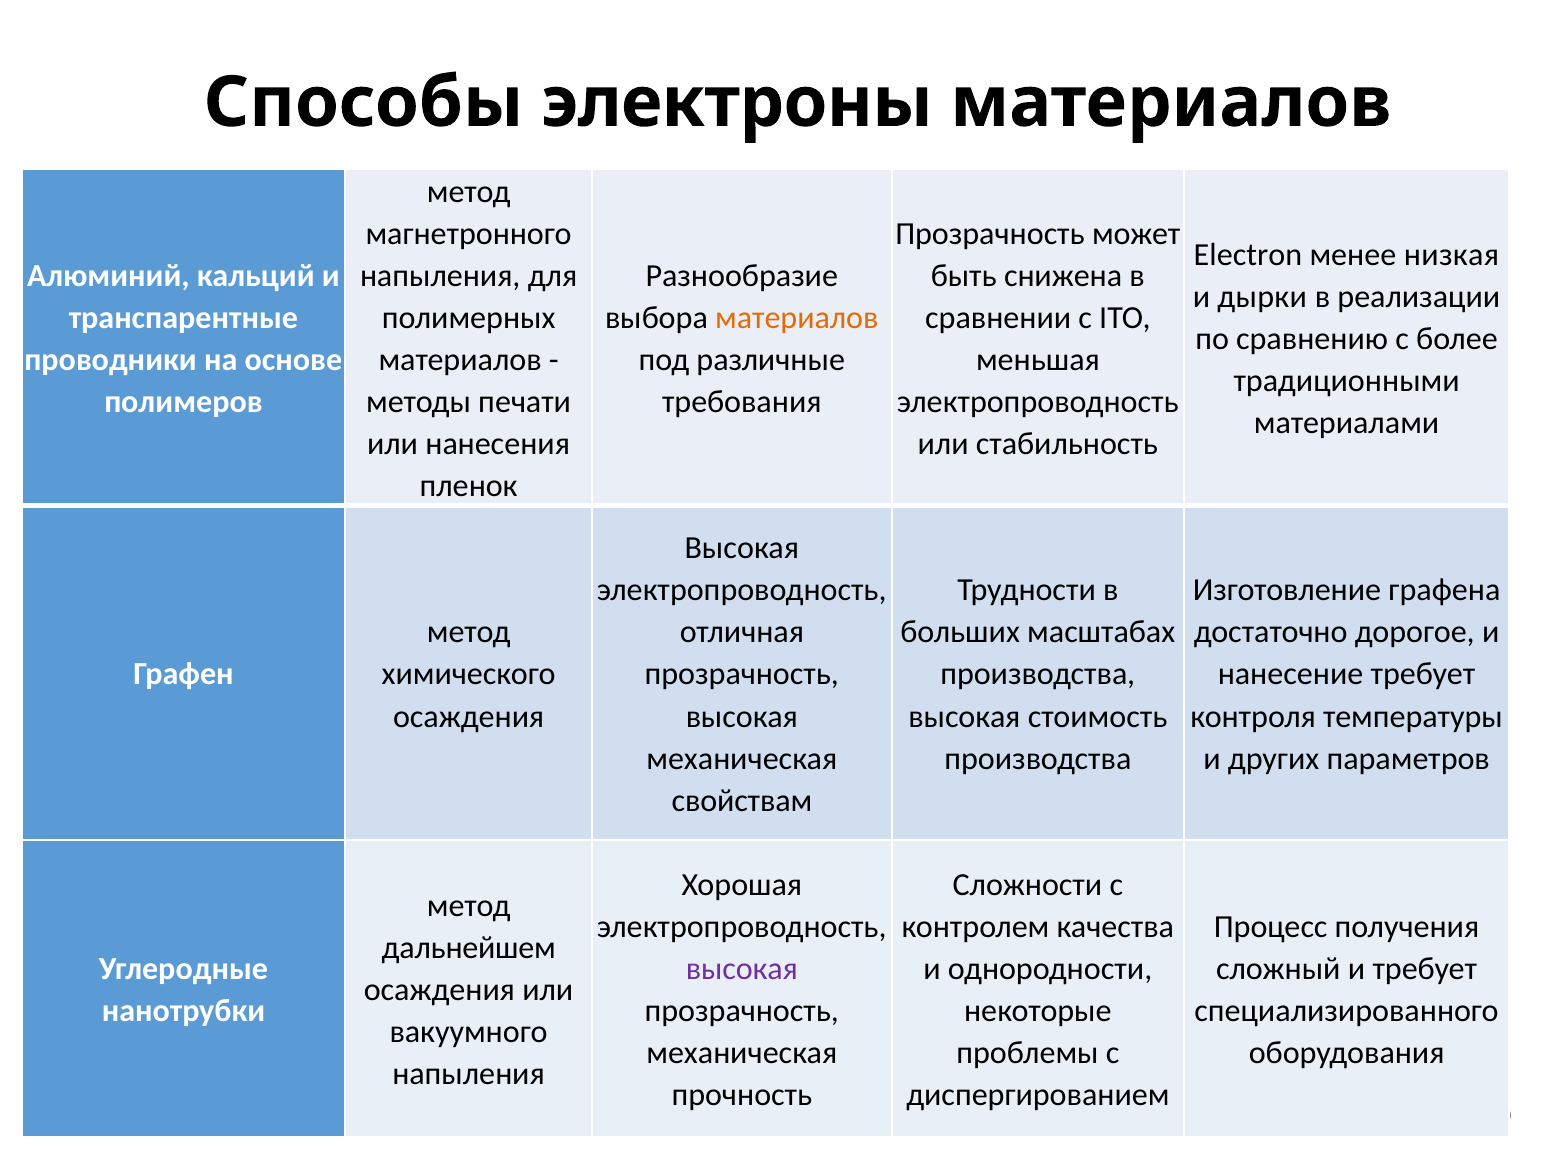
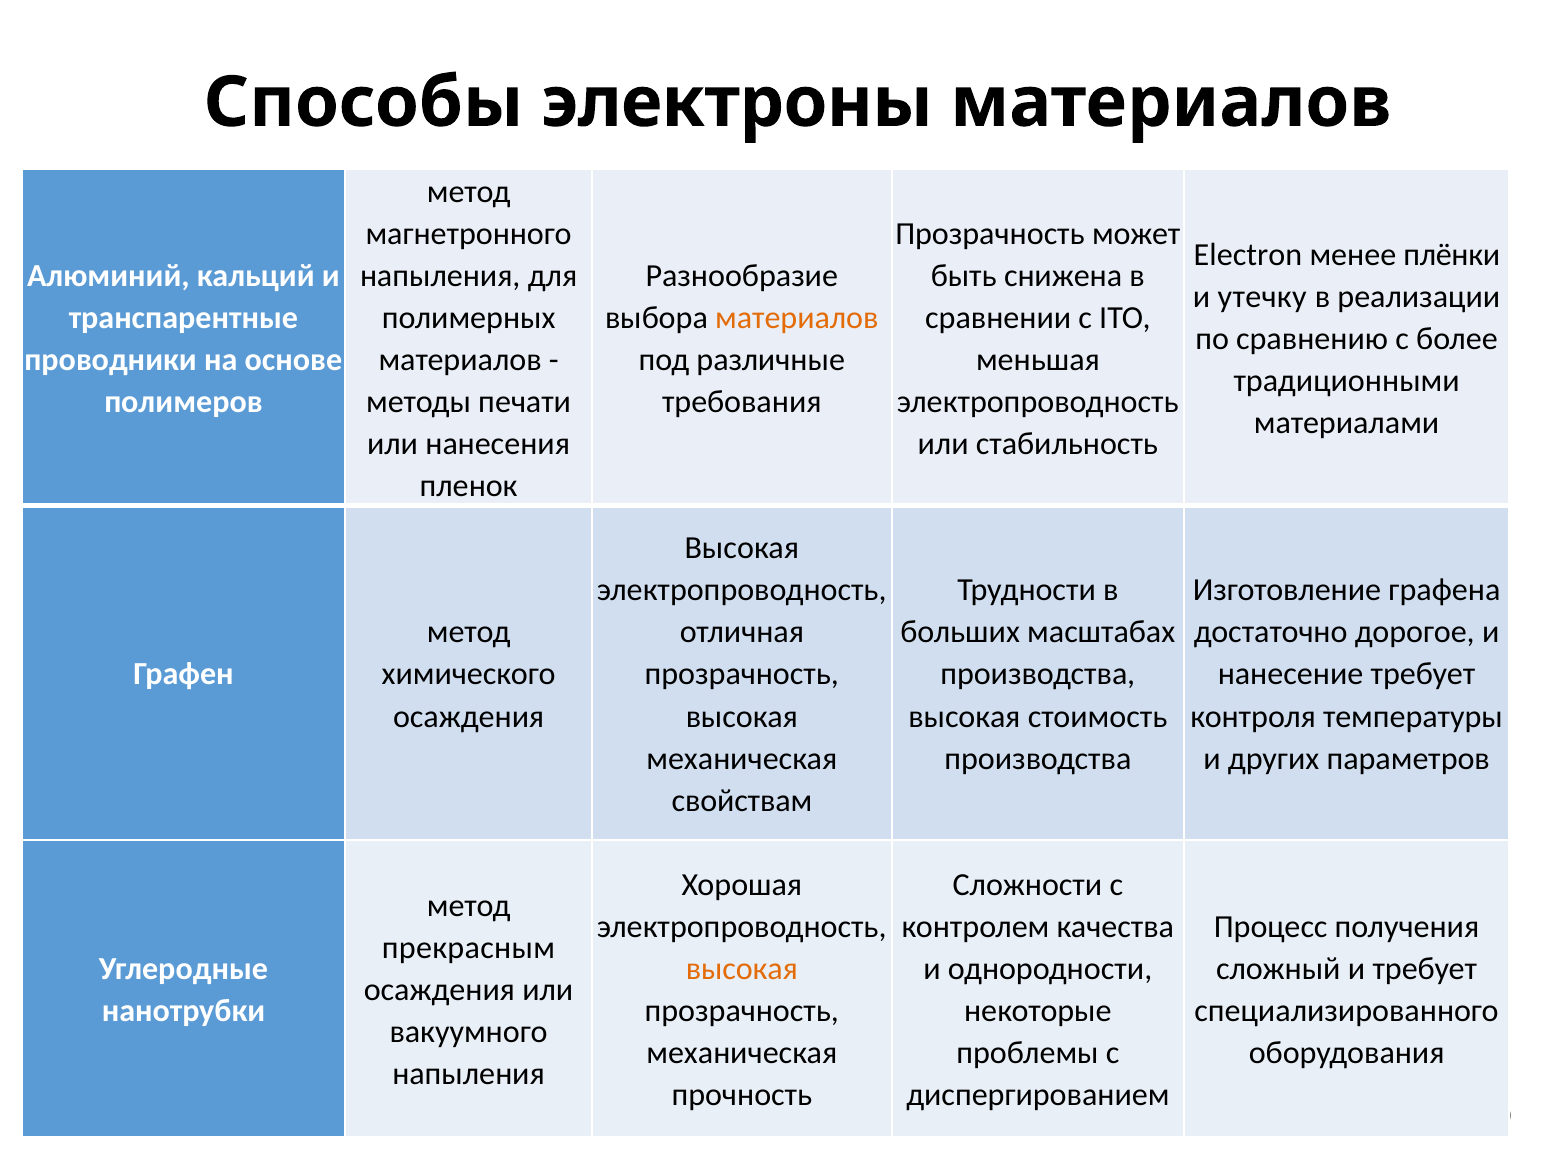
низкая: низкая -> плёнки (1452, 255)
дырки: дырки -> утечку (1262, 297)
дальнейшем: дальнейшем -> прекрасным (468, 949)
высокая colour: purple -> orange (742, 970)
